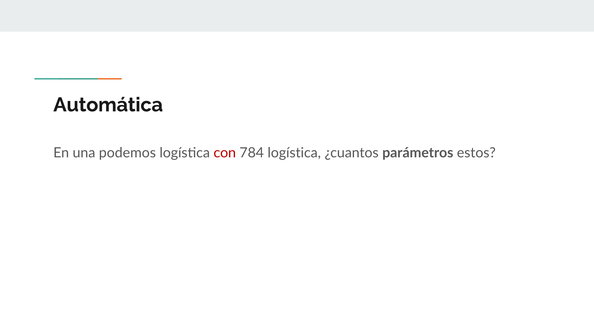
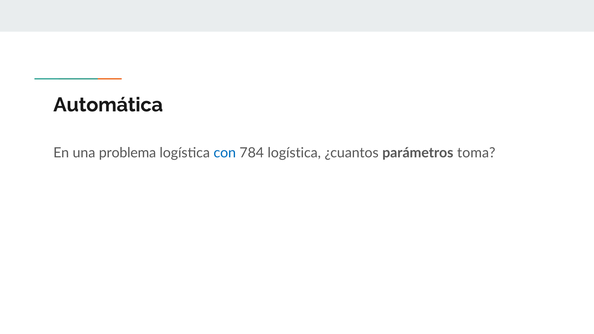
podemos: podemos -> problema (127, 153)
con colour: red -> blue (225, 153)
estos: estos -> toma (476, 153)
